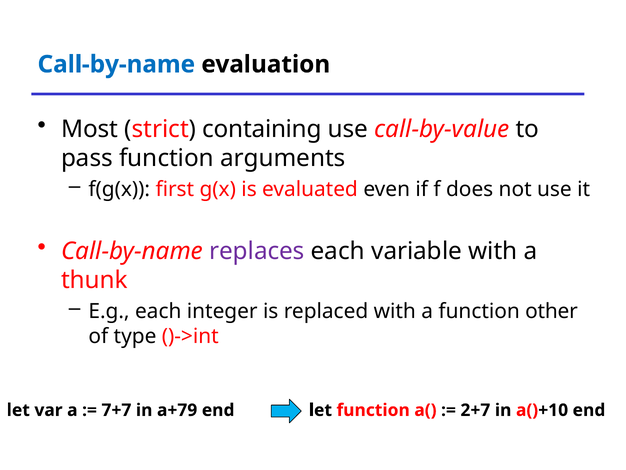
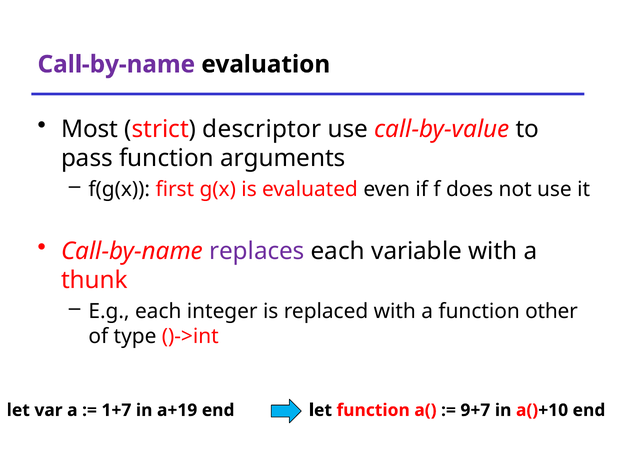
Call-by-name colour: blue -> purple (116, 64)
containing: containing -> descriptor (262, 129)
7+7: 7+7 -> 1+7 (116, 410)
a+79: a+79 -> a+19 (177, 410)
2+7: 2+7 -> 9+7 (475, 410)
